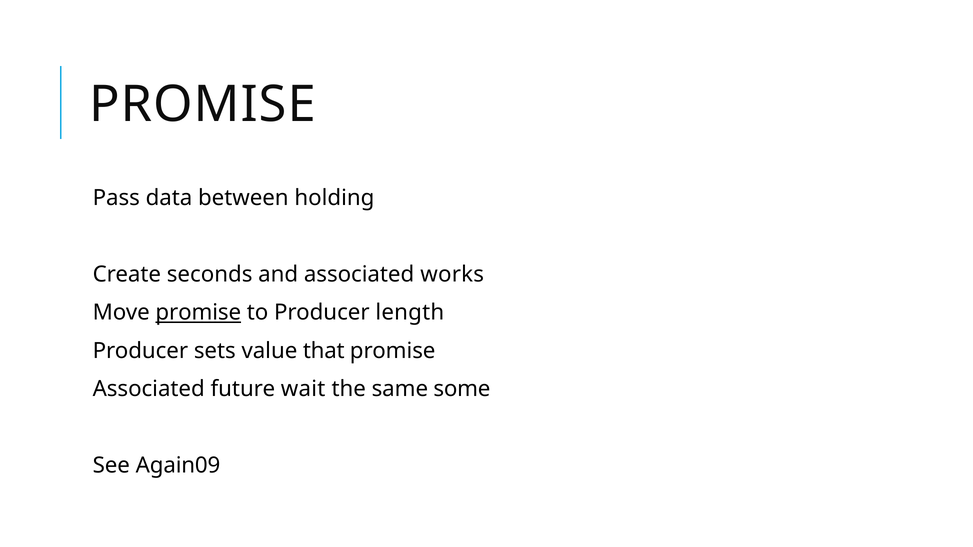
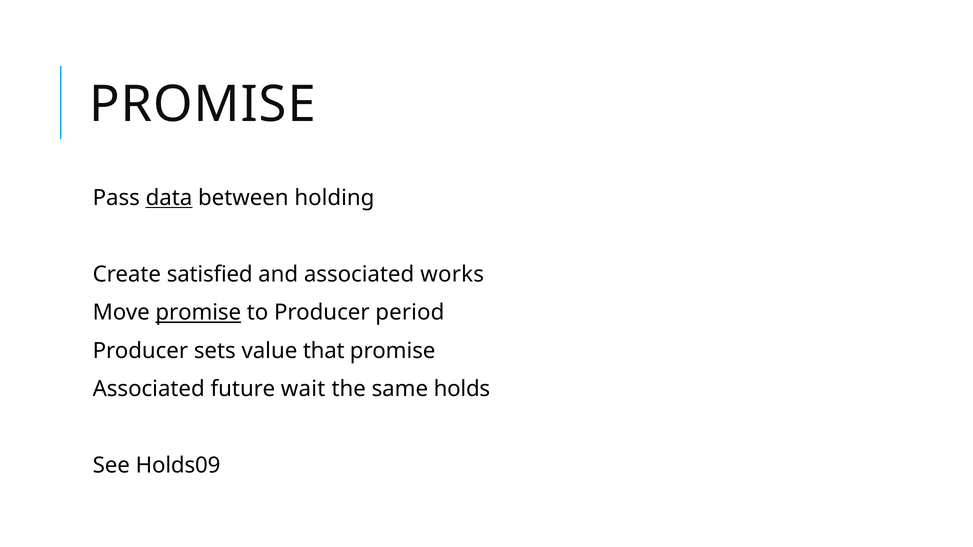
data underline: none -> present (169, 198)
seconds: seconds -> satisfied (210, 274)
length: length -> period (410, 313)
some: some -> holds (462, 389)
Again09: Again09 -> Holds09 (178, 466)
